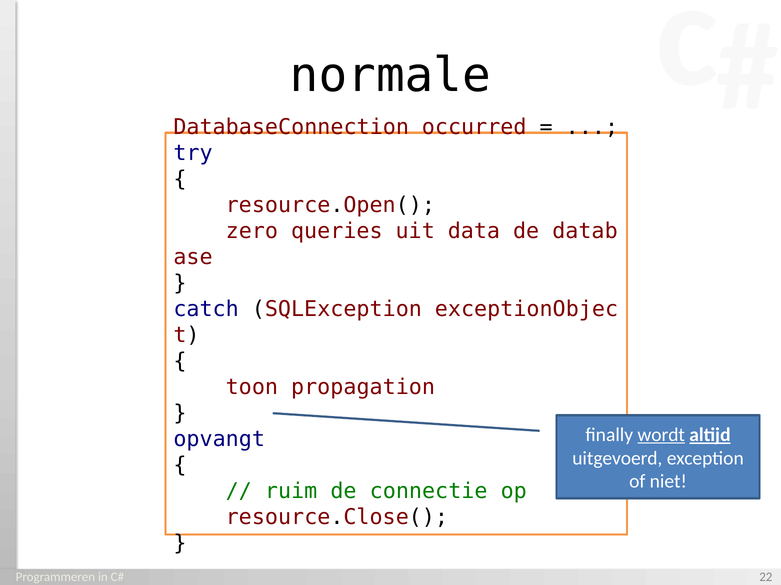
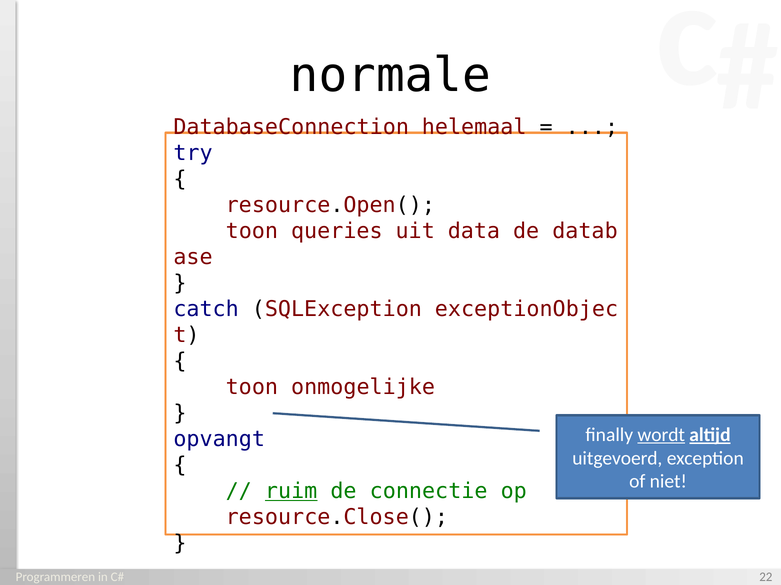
occurred: occurred -> helemaal (474, 127)
zero: zero -> toon (252, 231)
propagation: propagation -> onmogelijke (363, 388)
ruim underline: none -> present (291, 492)
